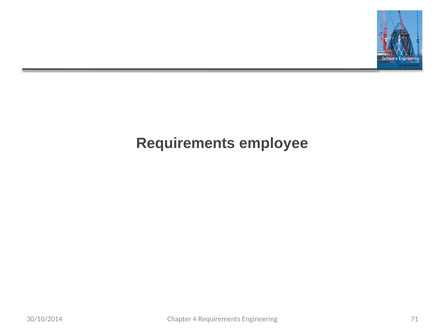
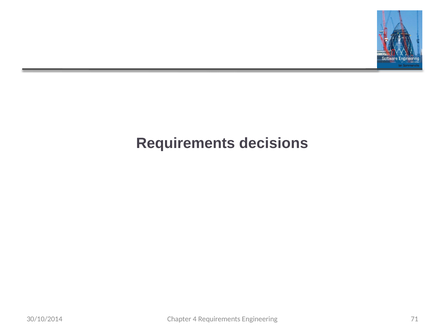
employee: employee -> decisions (274, 143)
